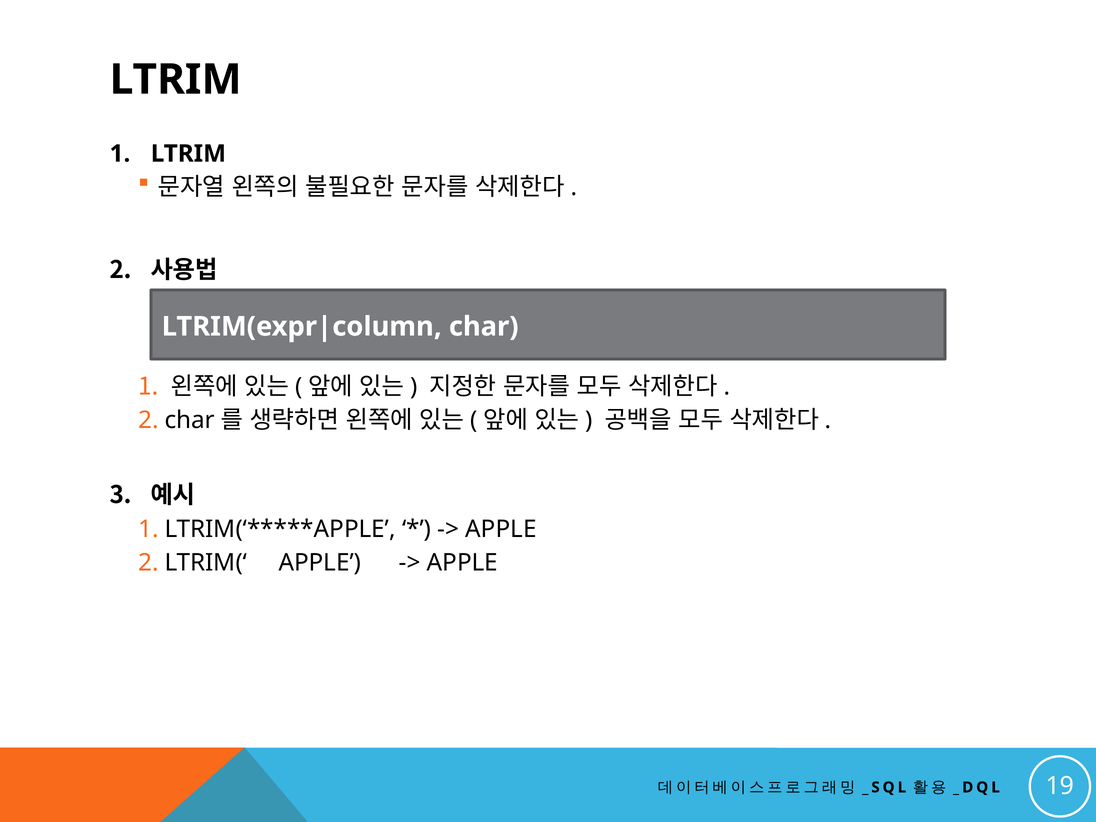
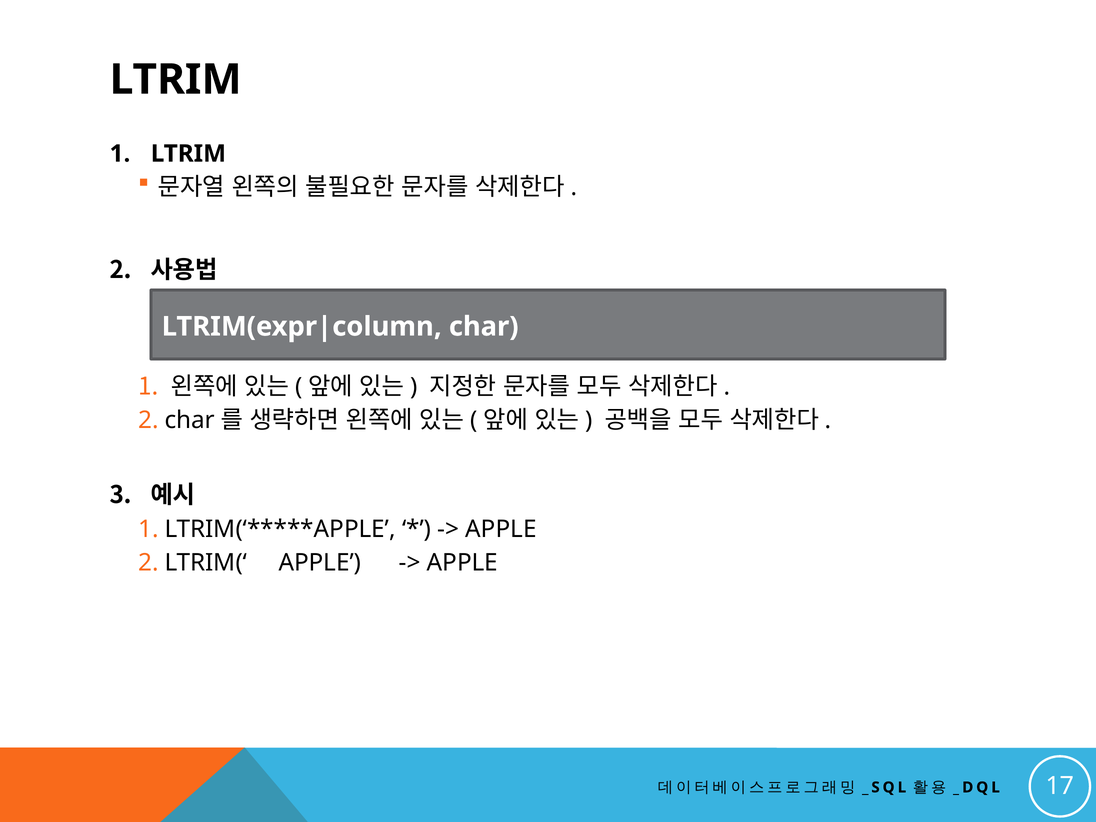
19: 19 -> 17 (1060, 786)
